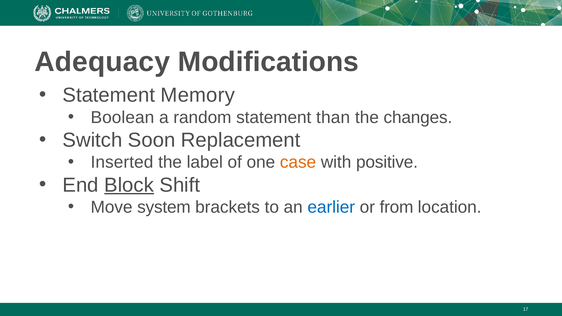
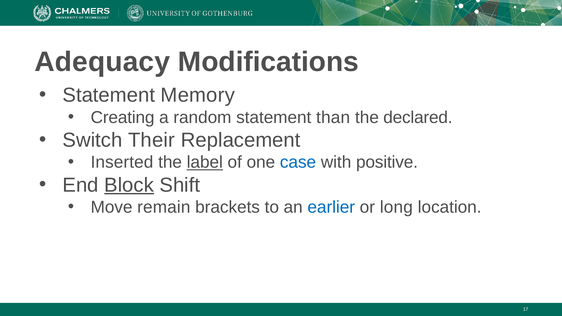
Boolean: Boolean -> Creating (123, 117)
changes: changes -> declared (418, 117)
Soon: Soon -> Their (152, 140)
label underline: none -> present (205, 162)
case colour: orange -> blue (298, 162)
system: system -> remain (164, 207)
from: from -> long (396, 207)
